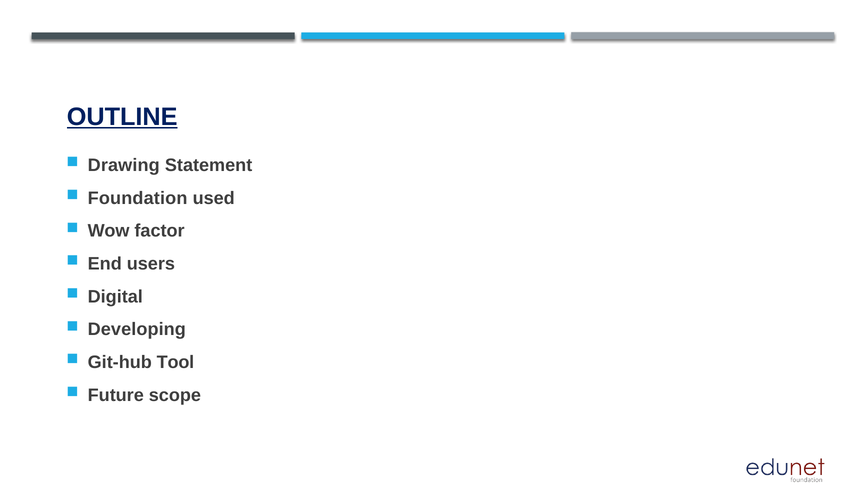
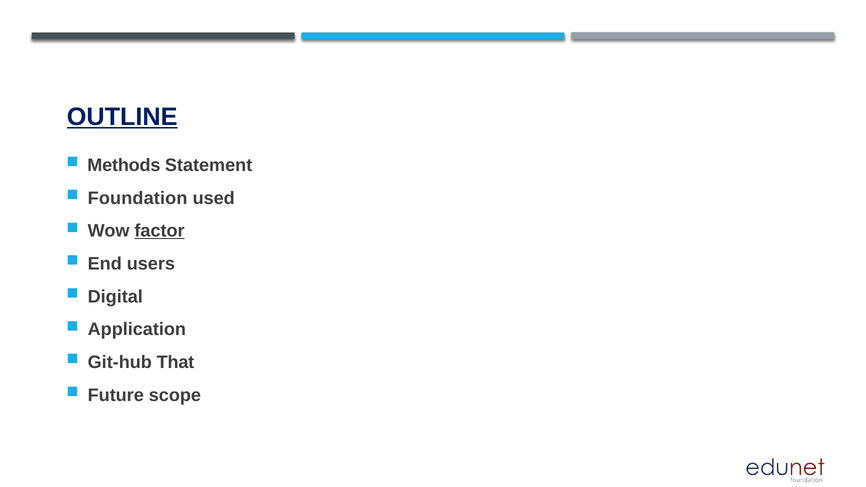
Drawing: Drawing -> Methods (124, 165)
factor underline: none -> present (160, 231)
Developing: Developing -> Application (137, 329)
Tool: Tool -> That (175, 362)
